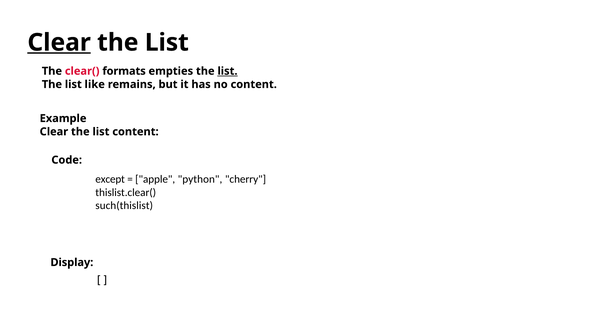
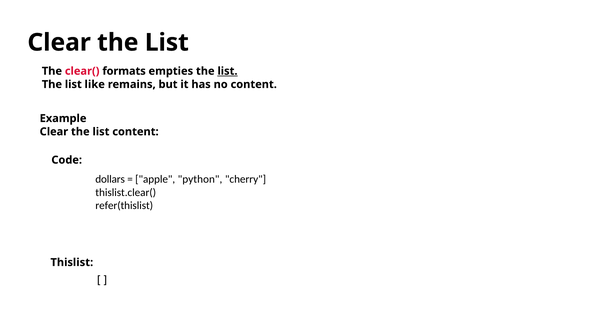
Clear underline: present -> none (59, 42)
except: except -> dollars (110, 179)
such(thislist: such(thislist -> refer(thislist (124, 206)
Display: Display -> Thislist (72, 262)
